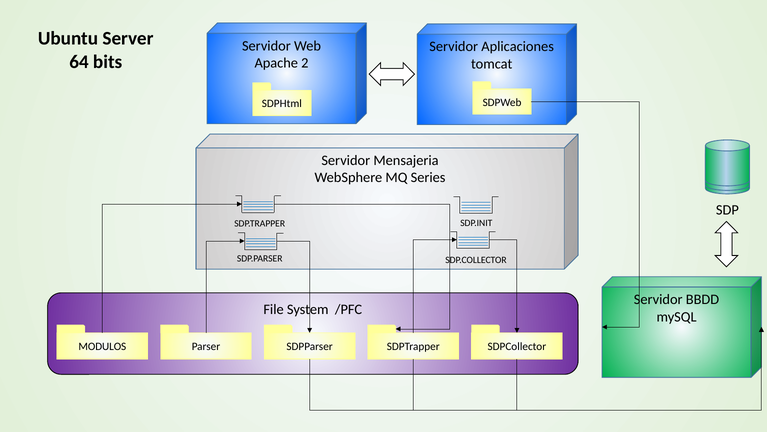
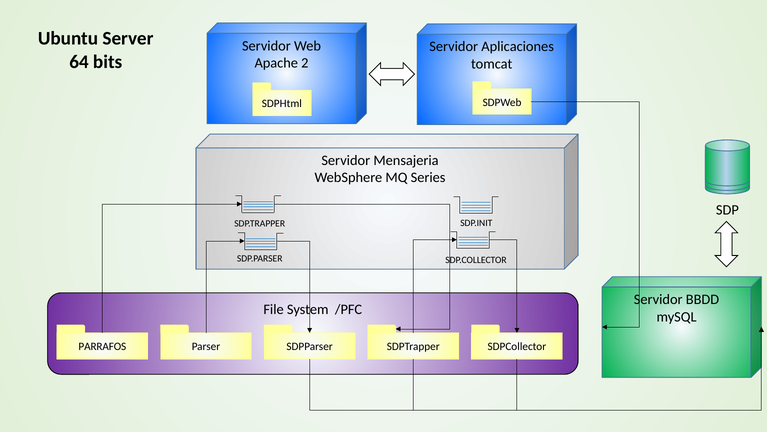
MODULOS: MODULOS -> PARRAFOS (102, 346)
